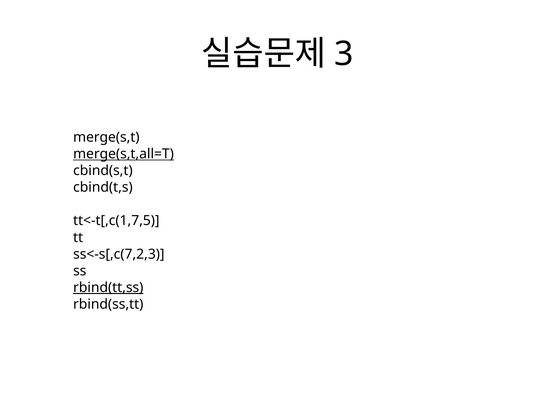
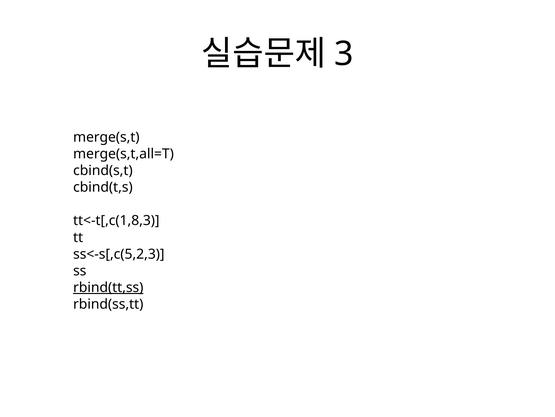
merge(s,t,all=T underline: present -> none (124, 154)
tt<-t[,c(1,7,5: tt<-t[,c(1,7,5 -> tt<-t[,c(1,8,3 (116, 220)
ss<-s[,c(7,2,3: ss<-s[,c(7,2,3 -> ss<-s[,c(5,2,3 (119, 254)
